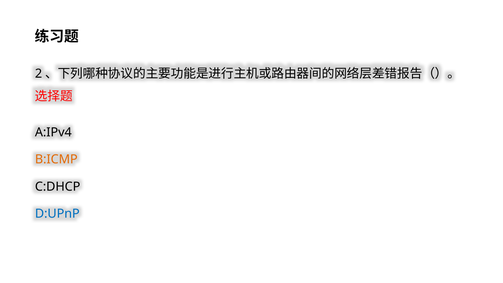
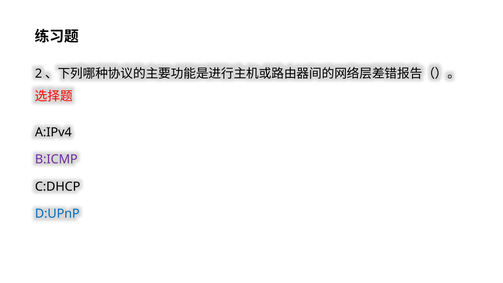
B:ICMP colour: orange -> purple (56, 159)
